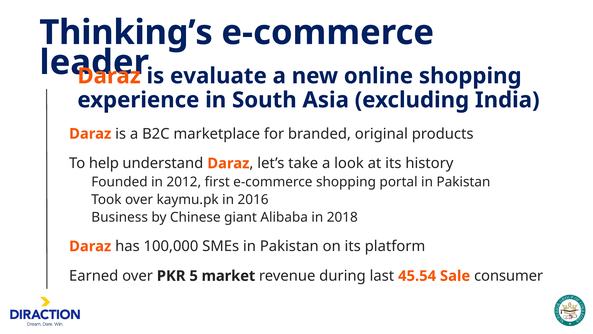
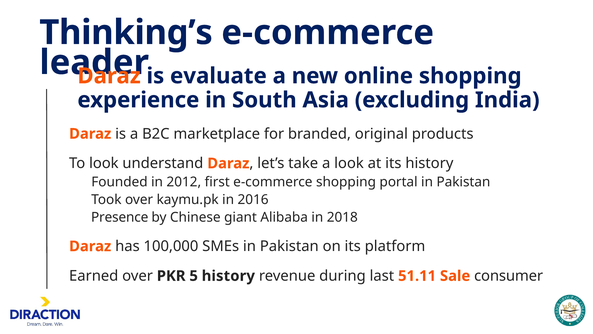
To help: help -> look (104, 163)
Business: Business -> Presence (120, 217)
5 market: market -> history (228, 276)
45.54: 45.54 -> 51.11 (417, 276)
